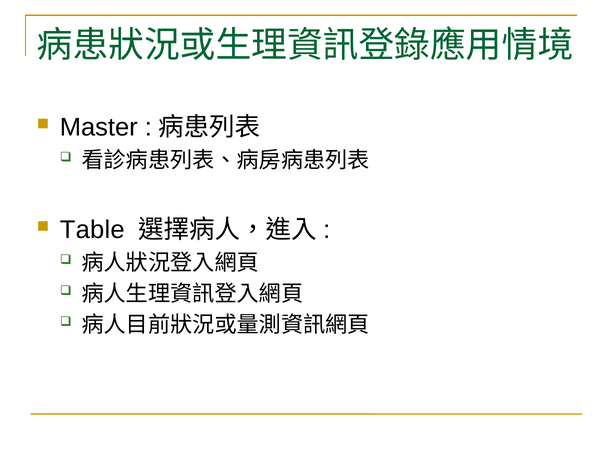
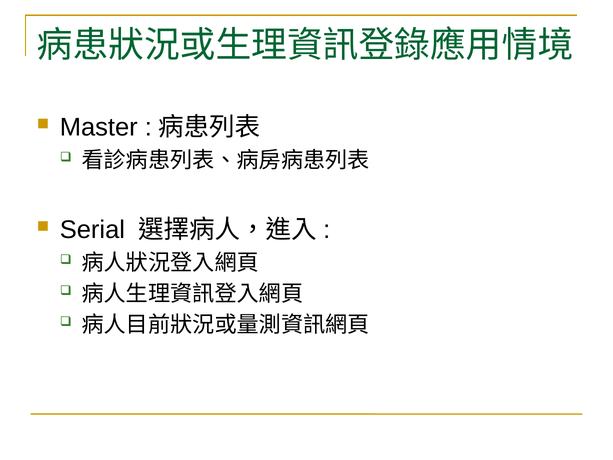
Table: Table -> Serial (92, 230)
